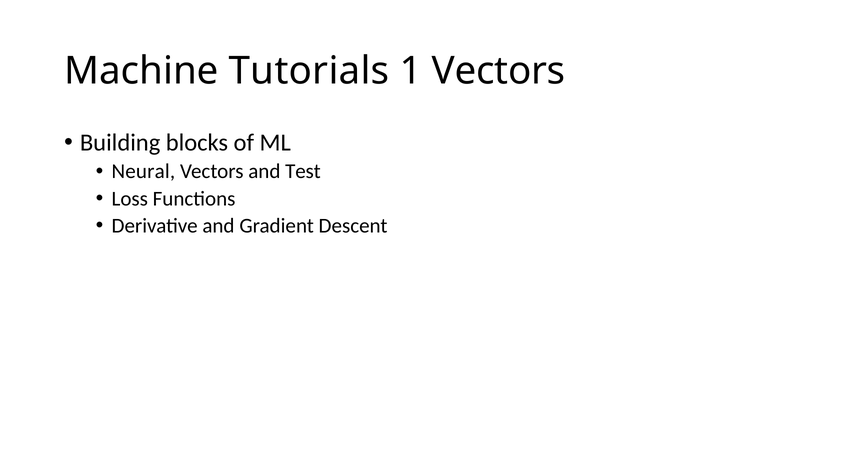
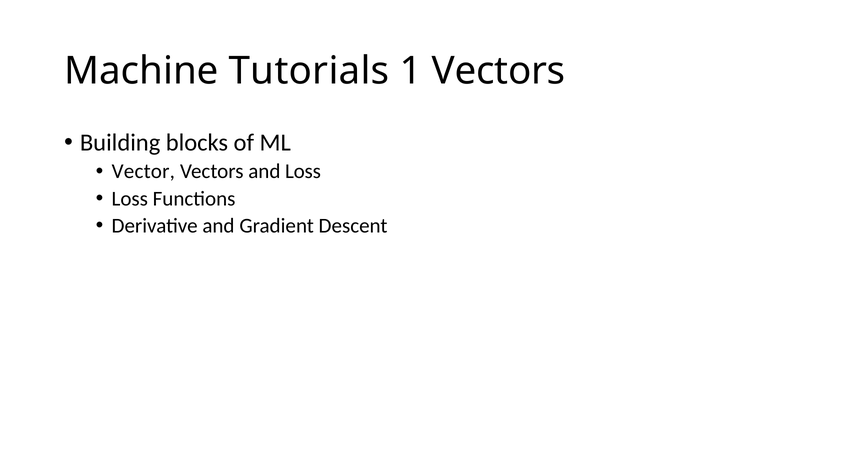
Neural: Neural -> Vector (143, 171)
and Test: Test -> Loss (303, 171)
